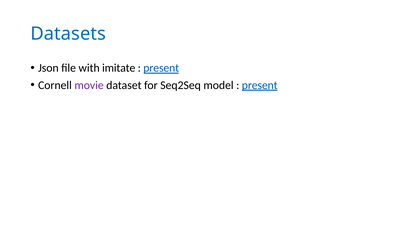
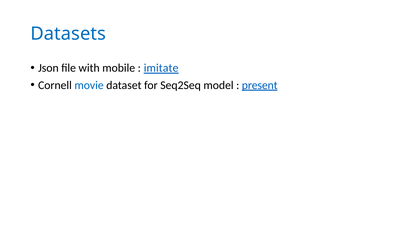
imitate: imitate -> mobile (119, 68)
present: present -> imitate (161, 68)
movie colour: purple -> blue (89, 85)
